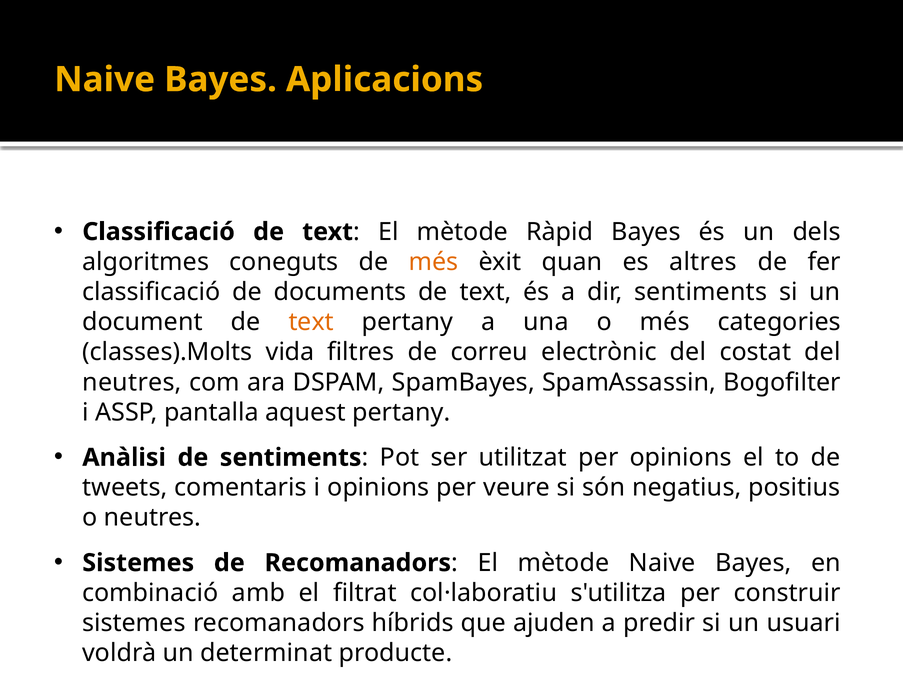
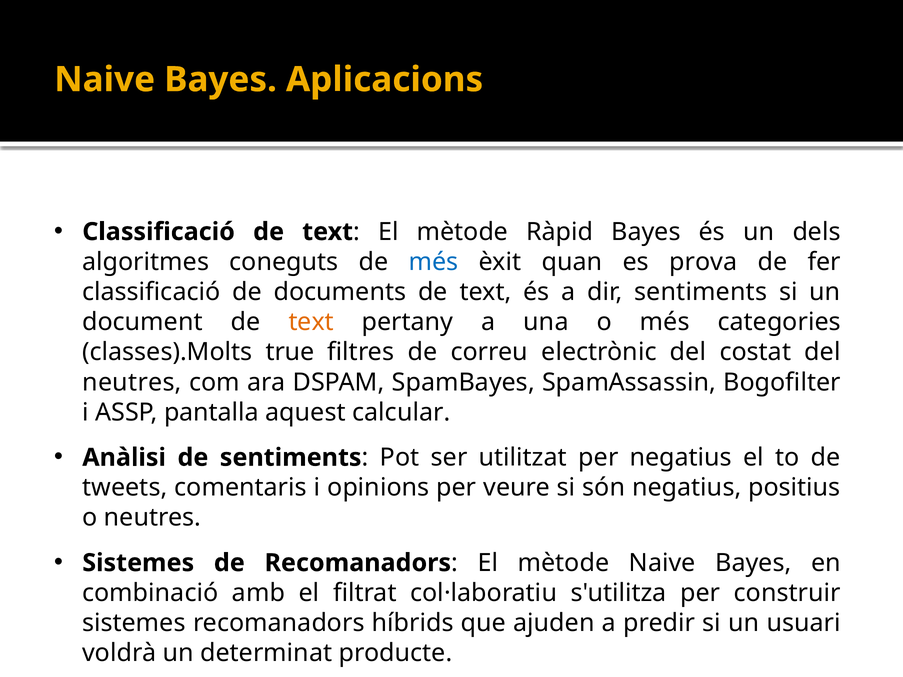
més colour: orange -> blue (434, 262)
altres: altres -> prova (703, 262)
vida: vida -> true (290, 352)
aquest pertany: pertany -> calcular (401, 413)
per opinions: opinions -> negatius (681, 458)
